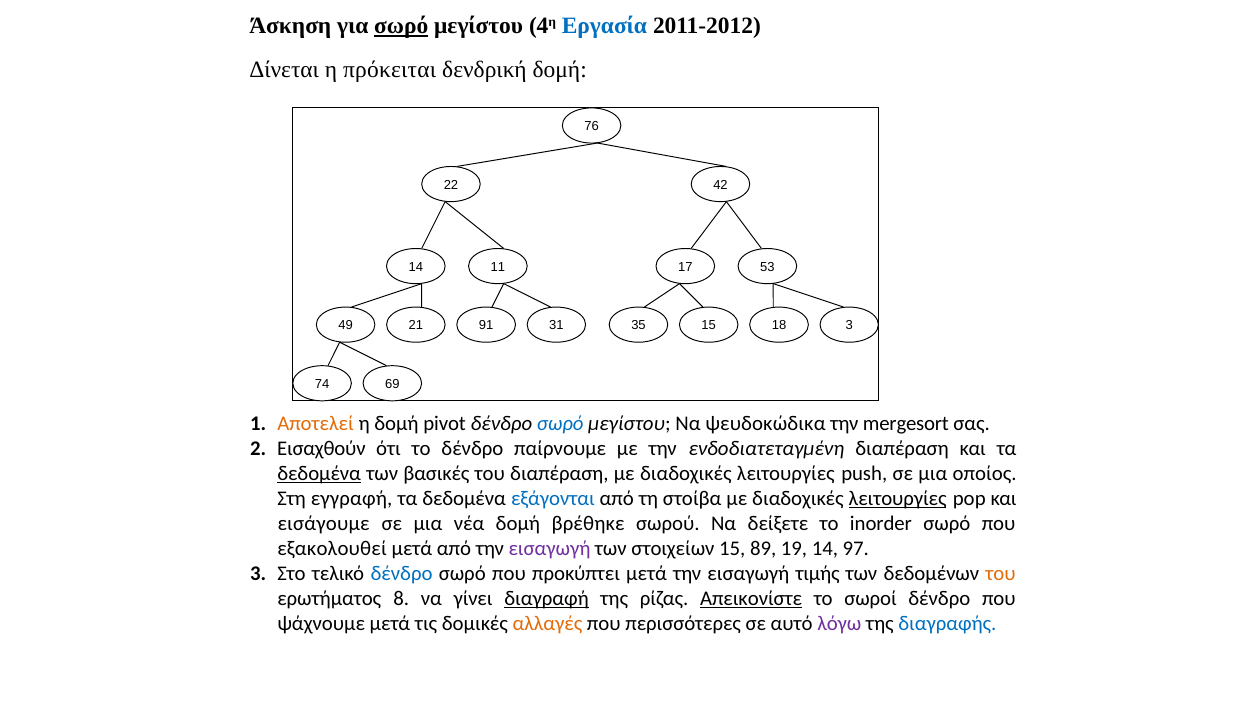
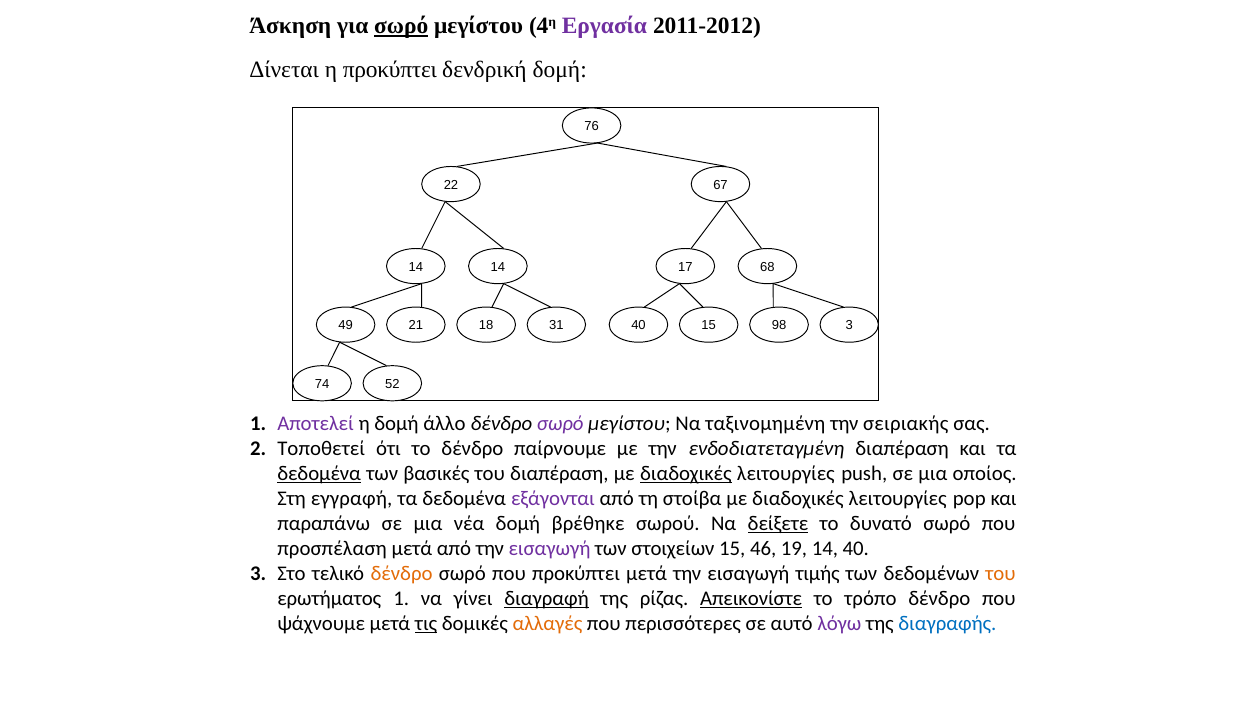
Εργασία colour: blue -> purple (604, 26)
η πρόκειται: πρόκειται -> προκύπτει (390, 70)
42: 42 -> 67 (721, 185)
14 11: 11 -> 14 (498, 267)
53: 53 -> 68 (767, 267)
91: 91 -> 18 (486, 326)
31 35: 35 -> 40 (638, 326)
18: 18 -> 98 (779, 326)
69: 69 -> 52 (392, 384)
Αποτελεί colour: orange -> purple (316, 424)
pivot: pivot -> άλλο (444, 424)
σωρό colour: blue -> purple (560, 424)
ψευδοκώδικα: ψευδοκώδικα -> ταξινομημένη (765, 424)
mergesort: mergesort -> σειριακής (906, 424)
Εισαχθούν: Εισαχθούν -> Τοποθετεί (321, 449)
διαδοχικές underline: none -> present (686, 474)
εξάγονται colour: blue -> purple (553, 499)
λειτουργίες underline: present -> none (898, 499)
εισάγουμε: εισάγουμε -> παραπάνω (324, 524)
δείξετε underline: none -> present (778, 524)
inorder: inorder -> δυνατό (881, 524)
εξακολουθεί: εξακολουθεί -> προσπέλαση (332, 549)
89: 89 -> 46 (763, 549)
14 97: 97 -> 40 (856, 549)
δένδρο colour: blue -> orange (402, 574)
ερωτήματος 8: 8 -> 1 (401, 599)
σωροί: σωροί -> τρόπο (871, 599)
τις underline: none -> present (426, 624)
